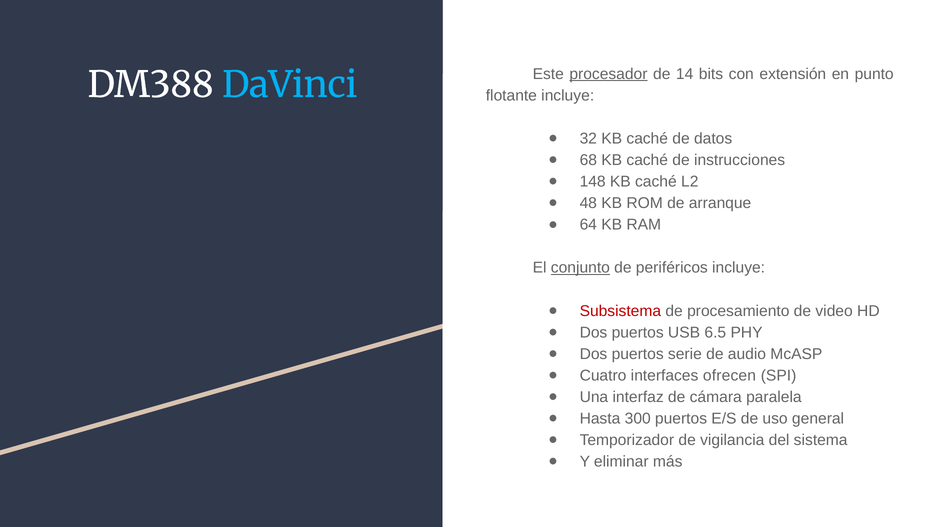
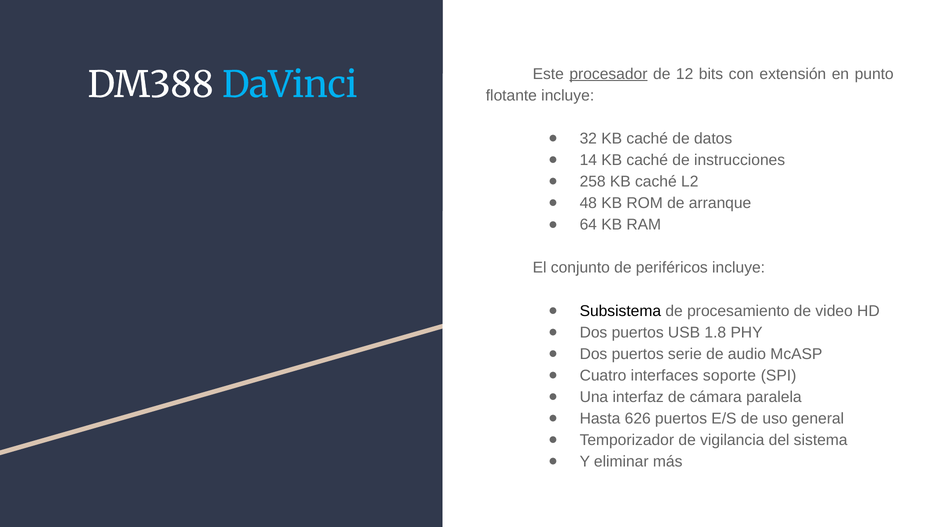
14: 14 -> 12 (685, 74)
68: 68 -> 14 (588, 160)
148: 148 -> 258 (593, 182)
conjunto underline: present -> none (580, 268)
Subsistema colour: red -> black (620, 311)
6.5: 6.5 -> 1.8 (715, 333)
ofrecen: ofrecen -> soporte (729, 376)
300: 300 -> 626 (638, 419)
